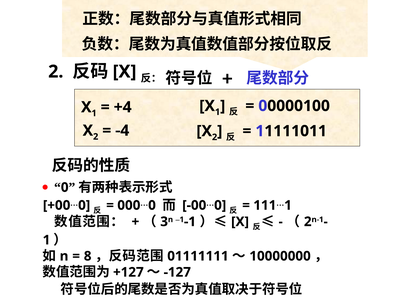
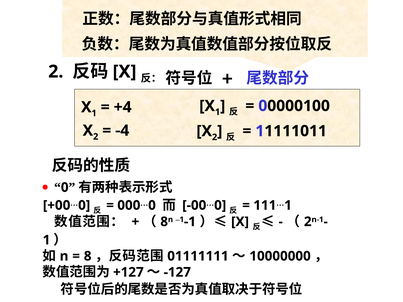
3: 3 -> 8 (164, 222)
